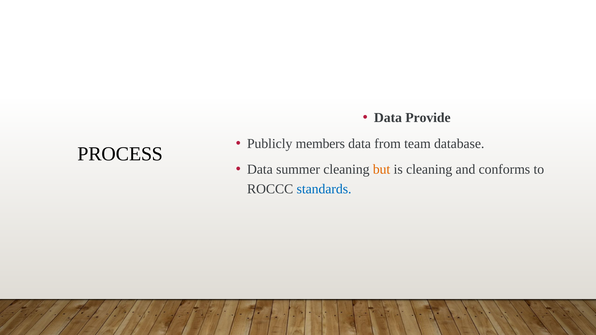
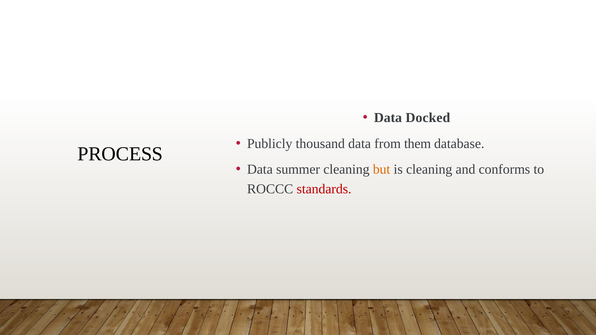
Provide: Provide -> Docked (428, 118)
members: members -> thousand (320, 144)
team: team -> them (418, 144)
standards colour: blue -> red (324, 189)
